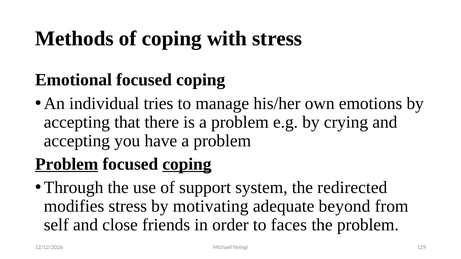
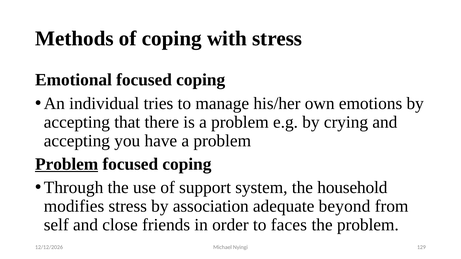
coping underline: present -> none (187, 164)
redirected: redirected -> household (352, 188)
motivating: motivating -> association (211, 206)
